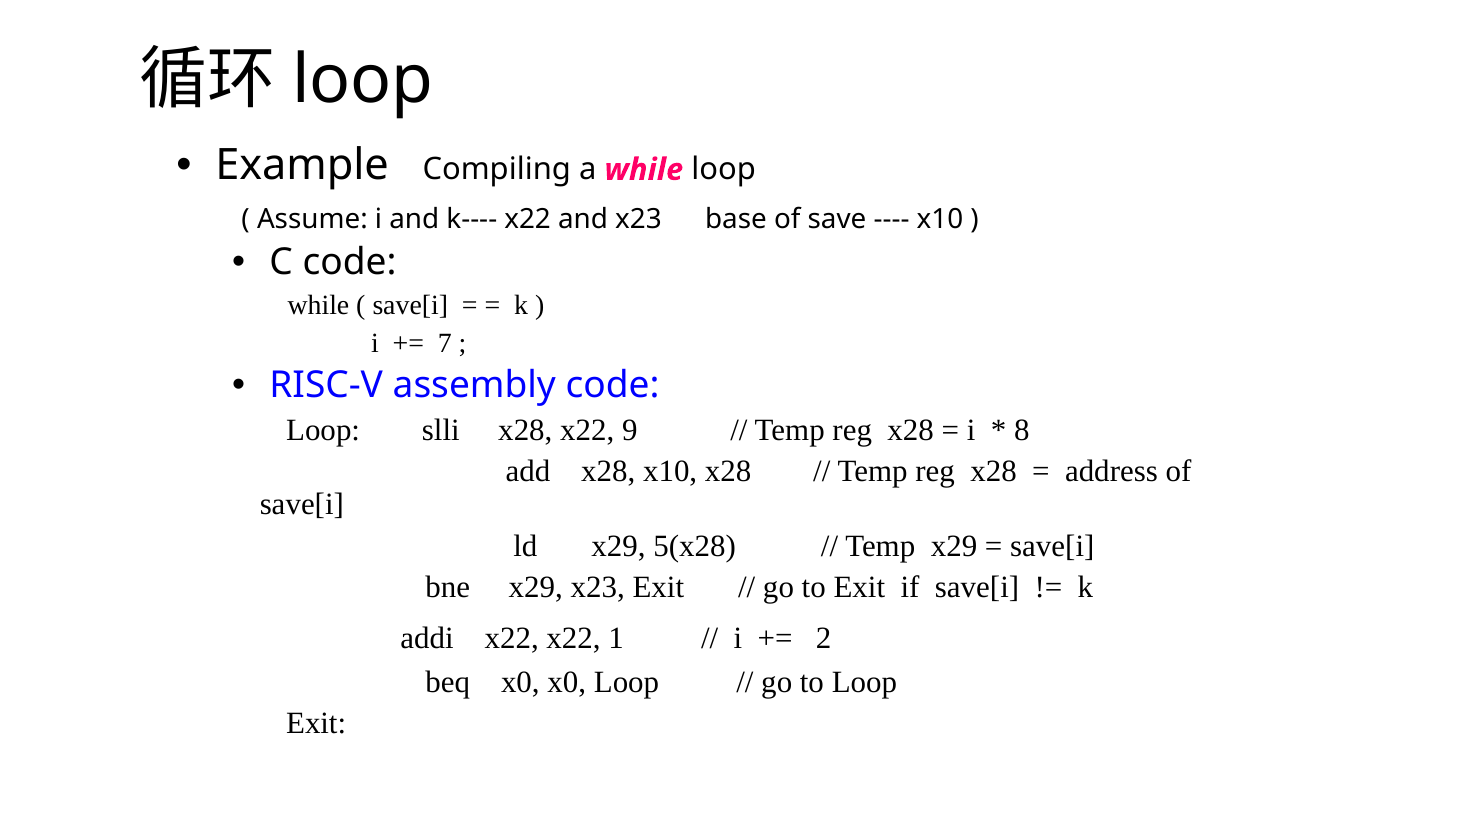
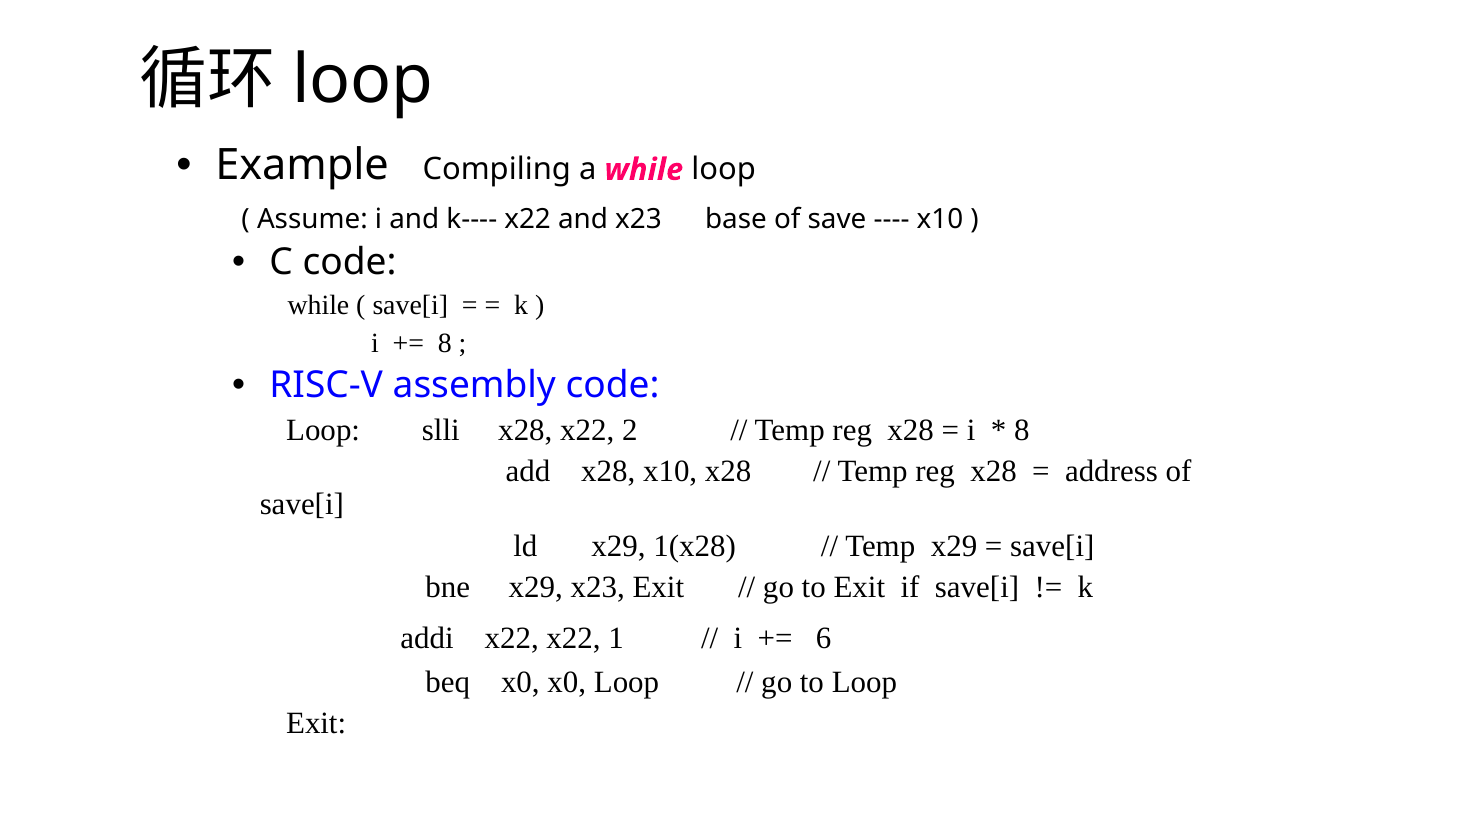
7: 7 -> 8 (445, 343)
9: 9 -> 2 (630, 430)
5(x28: 5(x28 -> 1(x28 (695, 546)
2: 2 -> 6 (824, 639)
